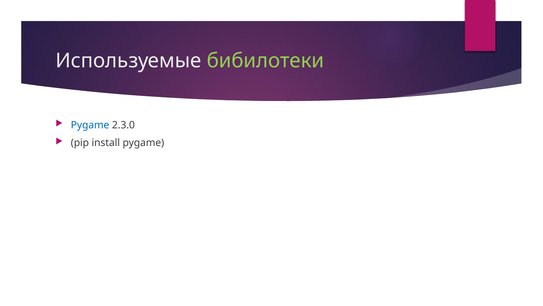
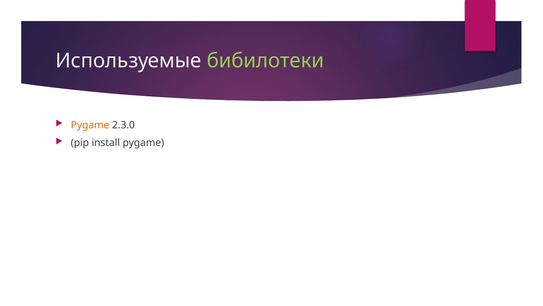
Pygame colour: blue -> orange (90, 125)
